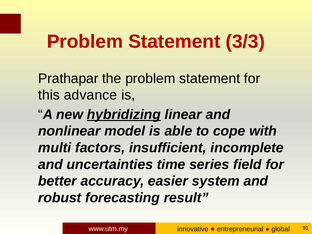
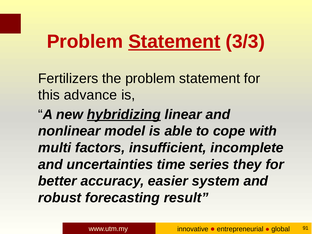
Statement underline: none -> present (174, 42)
Prathapar: Prathapar -> Fertilizers (68, 78)
field: field -> they (247, 164)
